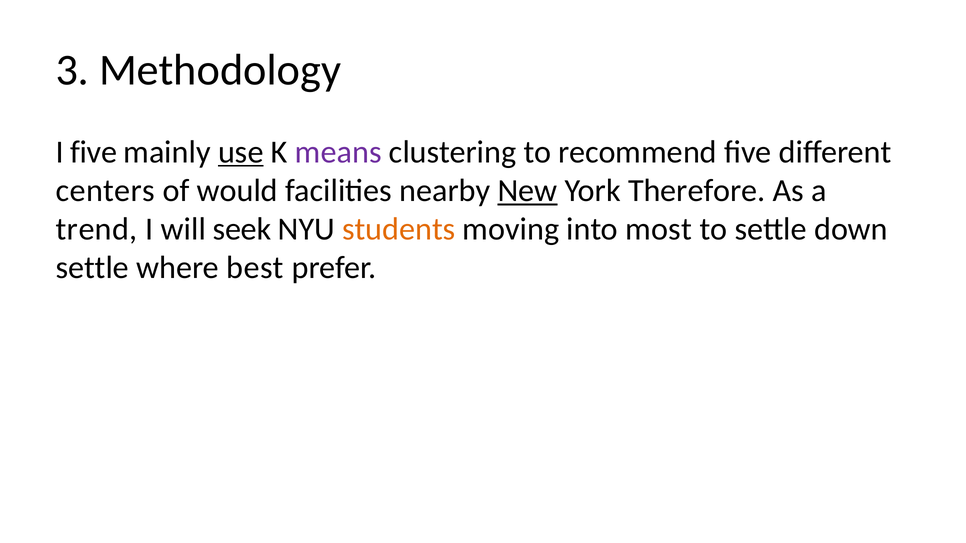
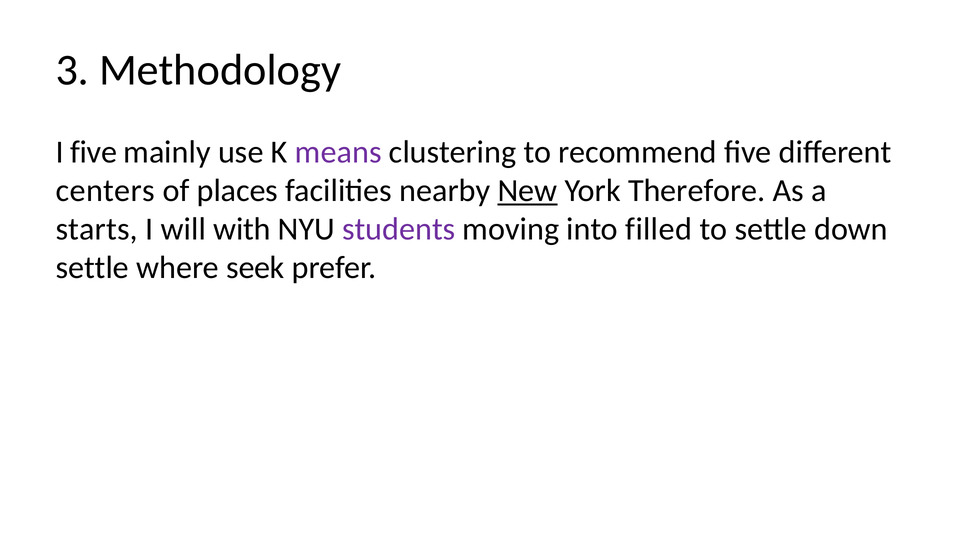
use underline: present -> none (241, 152)
would: would -> places (237, 191)
trend: trend -> starts (97, 229)
seek: seek -> with (242, 229)
students colour: orange -> purple (399, 229)
most: most -> filled (659, 229)
best: best -> seek (255, 268)
